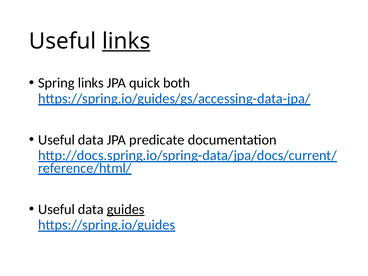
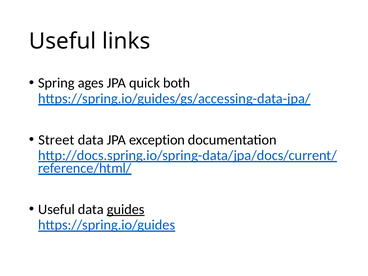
links underline: present -> none (126, 41)
Spring links: links -> ages (91, 83)
Useful: Useful -> Street (56, 140)
predicate: predicate -> exception (157, 140)
